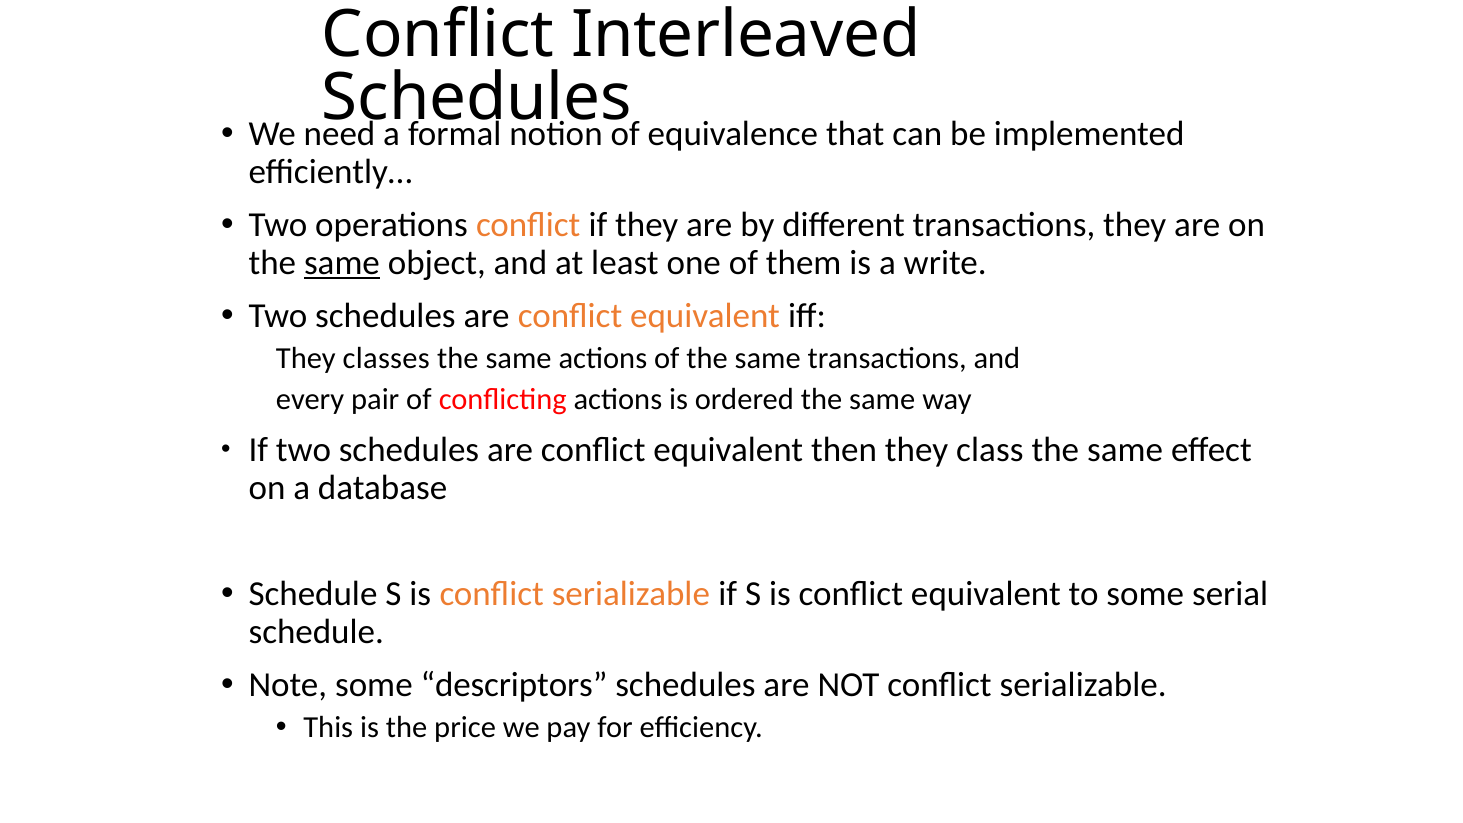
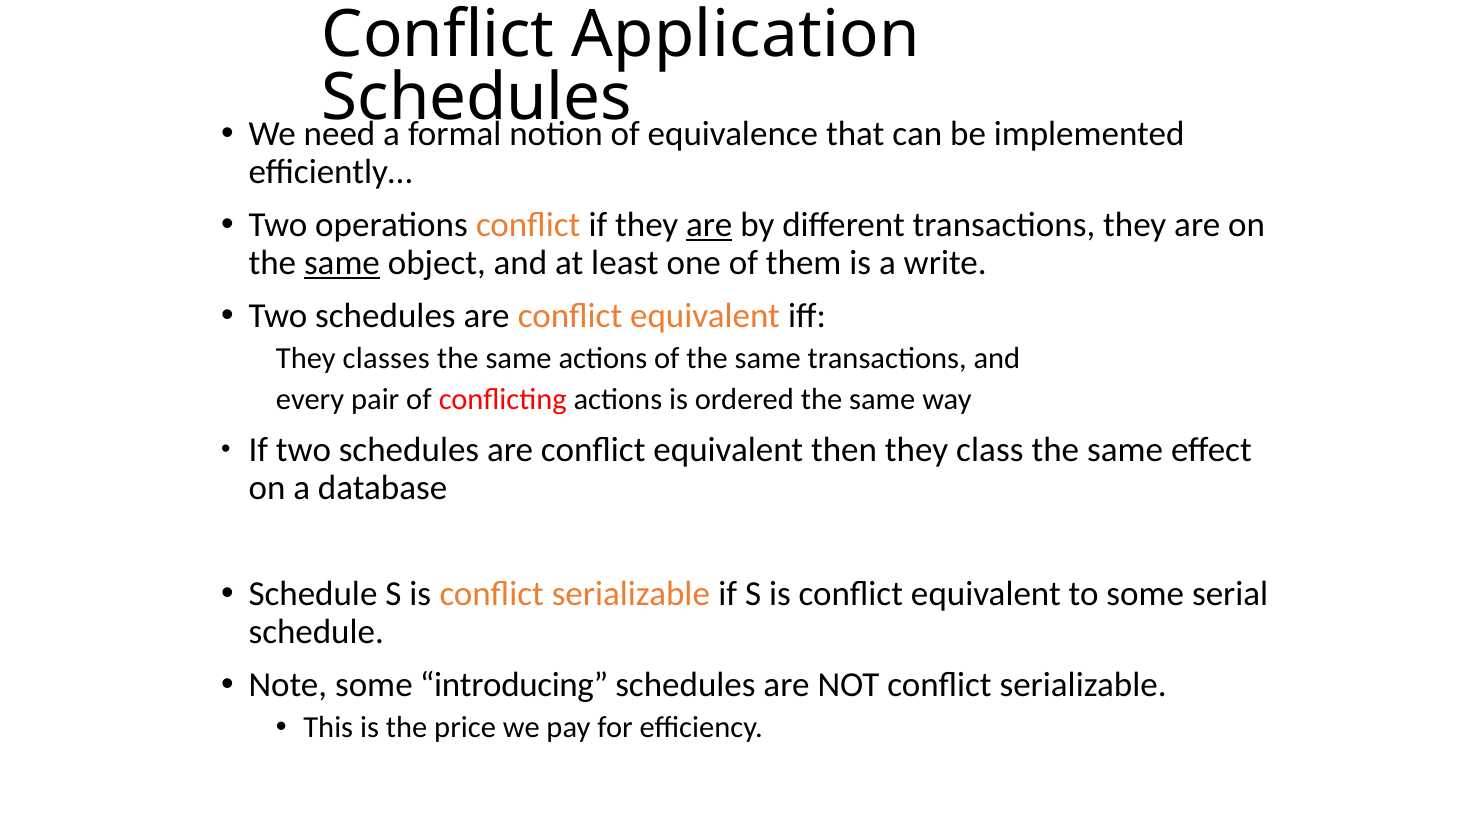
Interleaved: Interleaved -> Application (746, 35)
are underline: none -> present (709, 225)
descriptors: descriptors -> introducing (514, 685)
